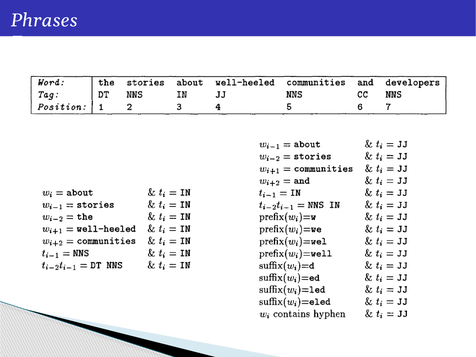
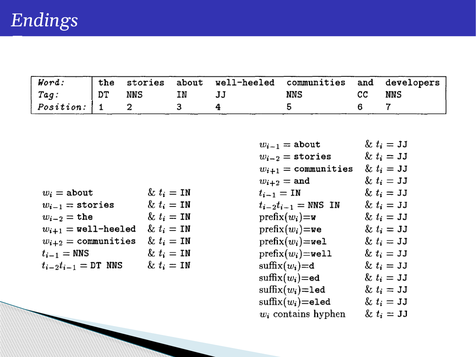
Phrases: Phrases -> Endings (45, 20)
